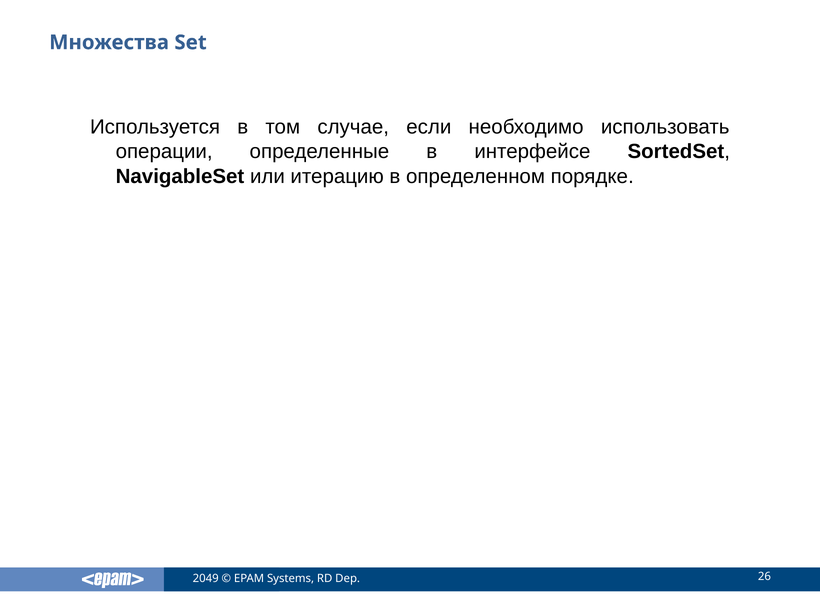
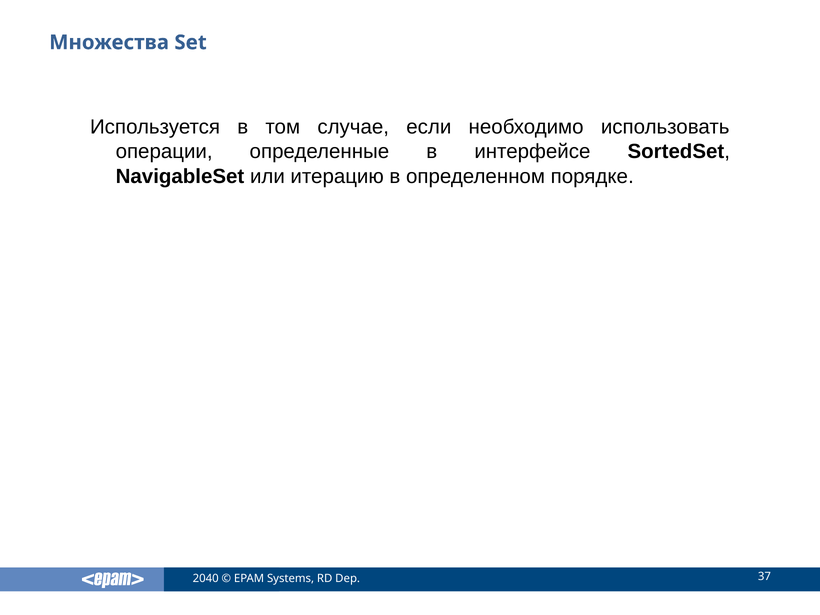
2049: 2049 -> 2040 (206, 578)
26: 26 -> 37 (764, 577)
